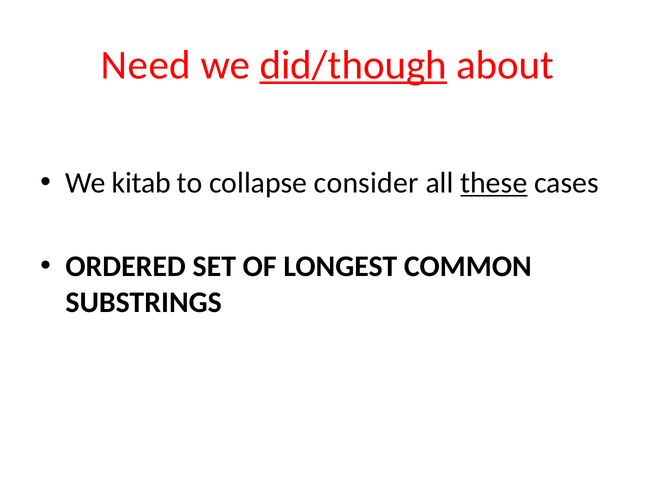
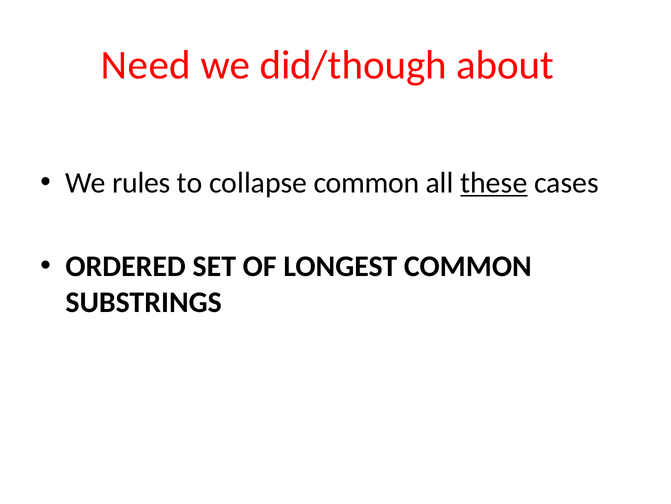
did/though underline: present -> none (353, 65)
kitab: kitab -> rules (141, 183)
collapse consider: consider -> common (367, 183)
